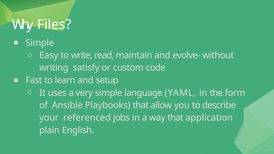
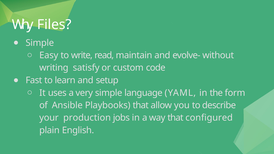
referenced: referenced -> production (87, 118)
application: application -> configured (209, 118)
